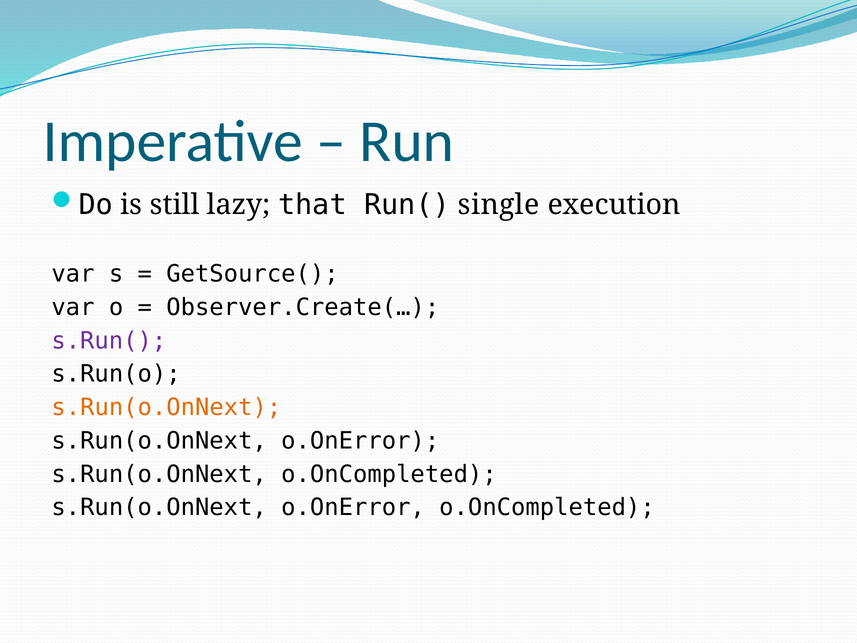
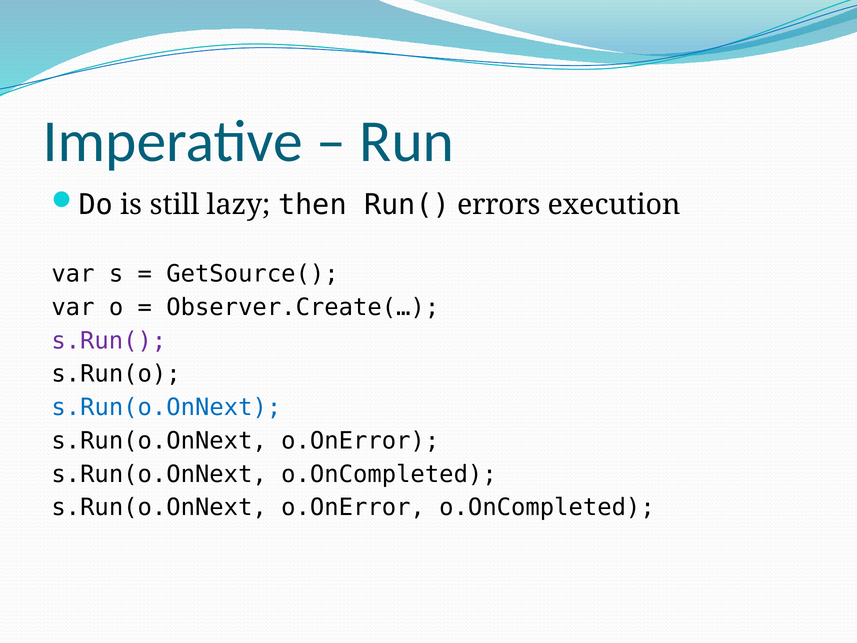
that: that -> then (312, 205)
single: single -> errors (499, 205)
s.Run(o.OnNext colour: orange -> blue (166, 407)
